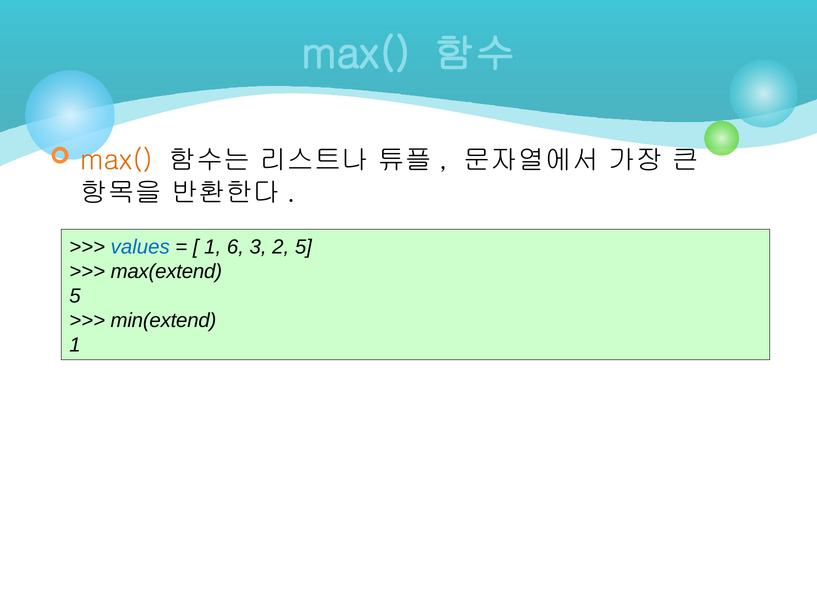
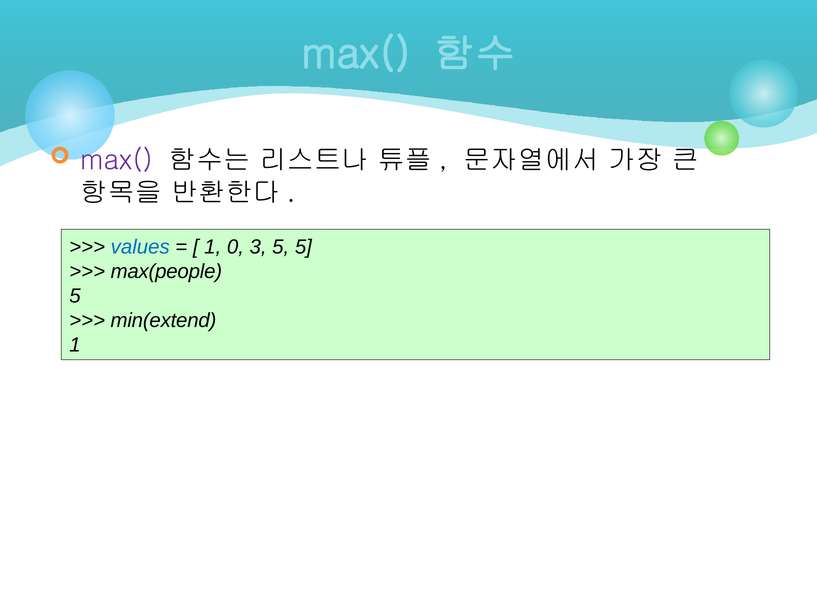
max( colour: orange -> purple (117, 160)
6: 6 -> 0 (235, 247)
3 2: 2 -> 5 (281, 247)
max(extend: max(extend -> max(people (166, 271)
